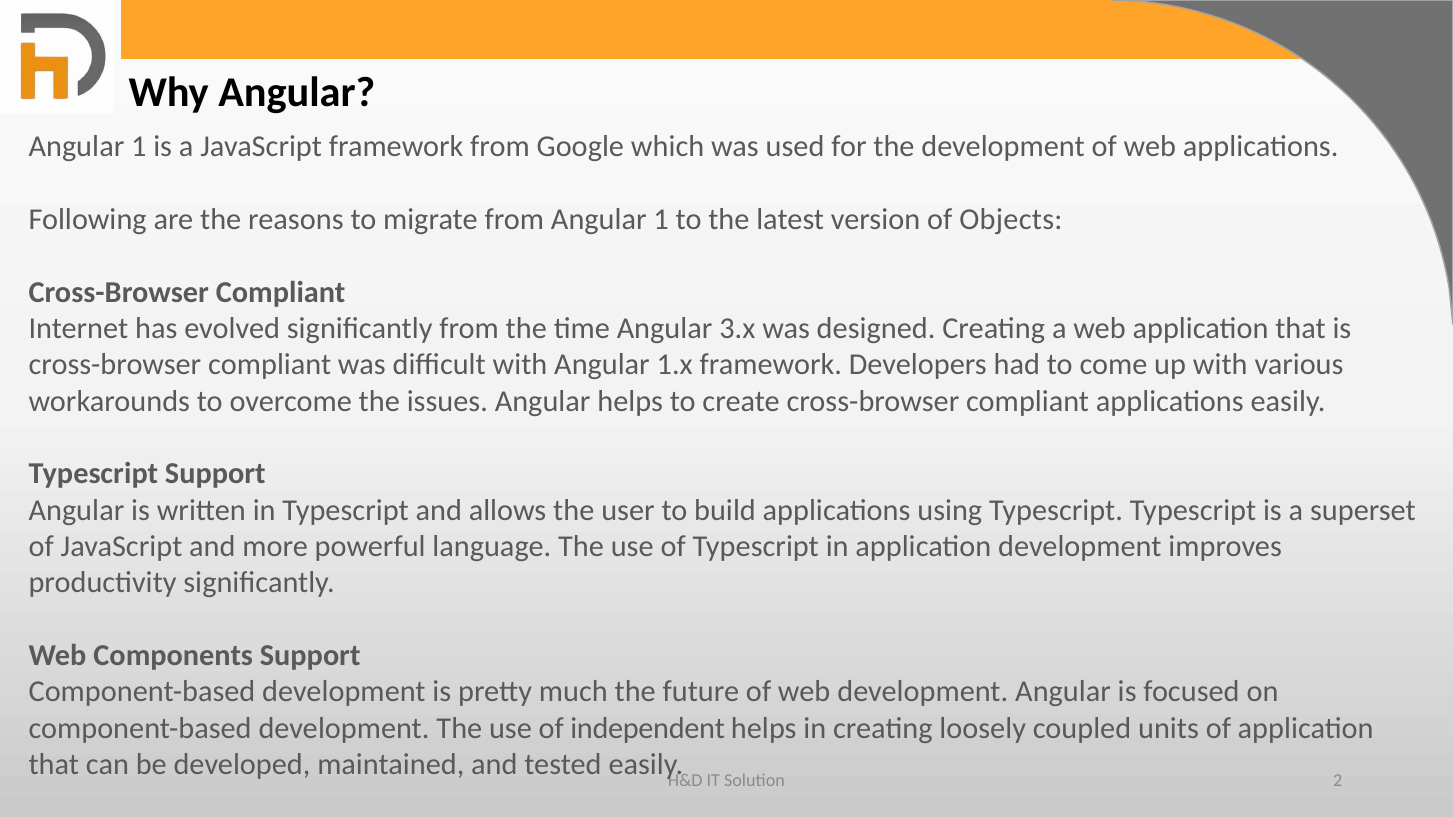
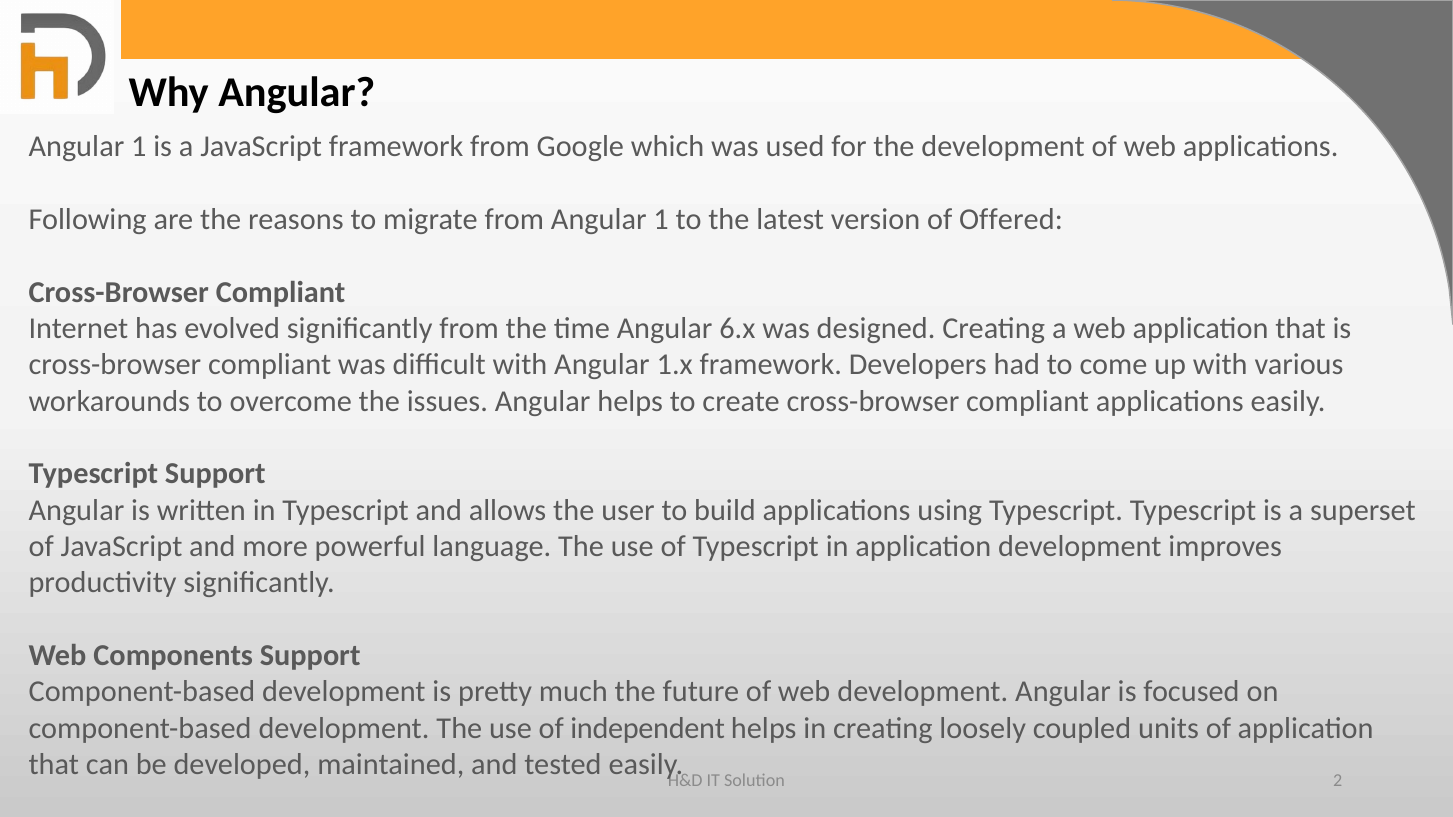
Objects: Objects -> Offered (1011, 220)
3.x: 3.x -> 6.x (737, 329)
